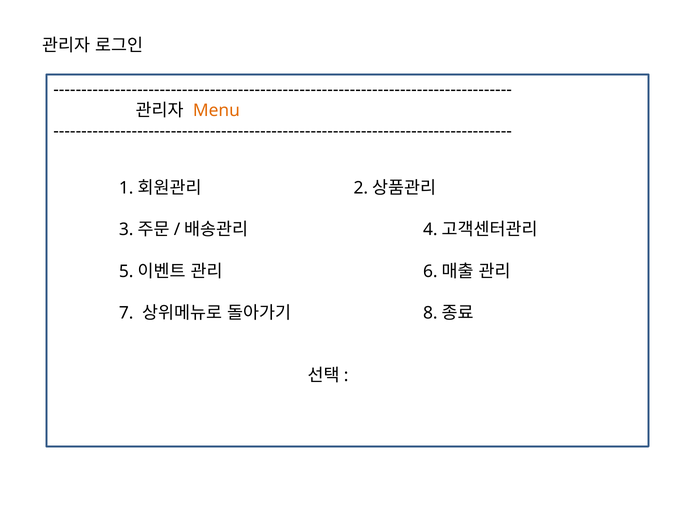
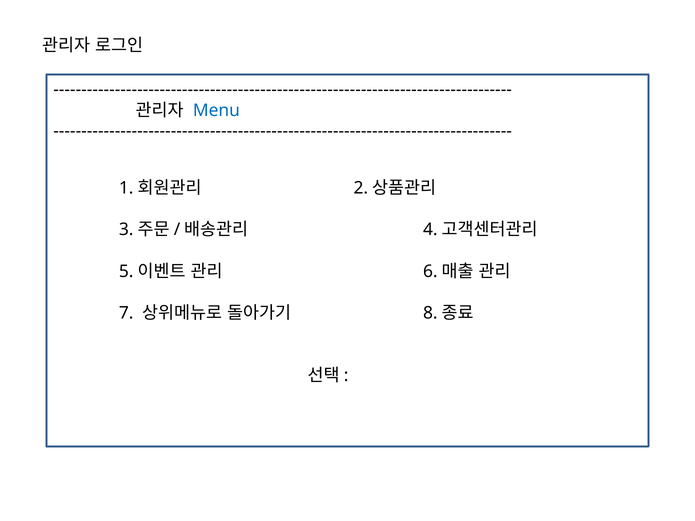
Menu colour: orange -> blue (216, 110)
